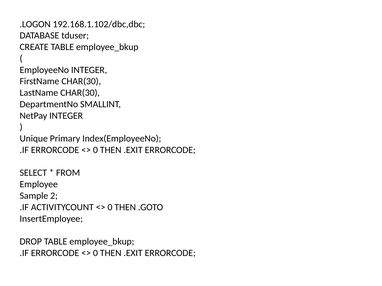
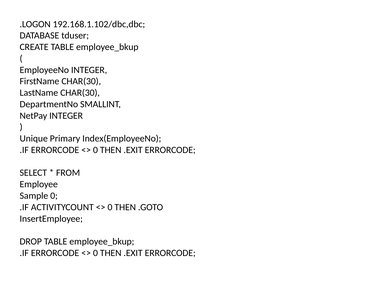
Sample 2: 2 -> 0 (54, 196)
